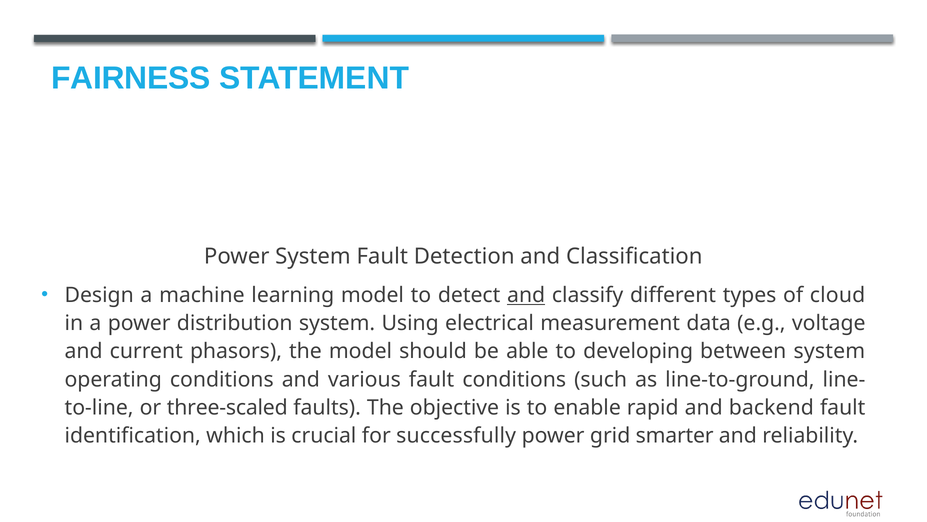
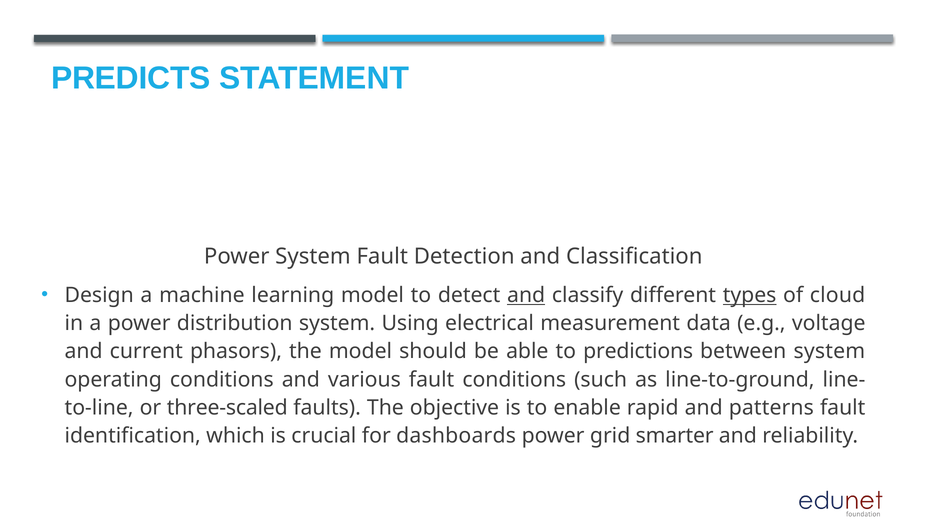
FAIRNESS: FAIRNESS -> PREDICTS (131, 78)
types underline: none -> present (750, 295)
developing: developing -> predictions (638, 351)
backend: backend -> patterns (771, 407)
successfully: successfully -> dashboards (456, 435)
